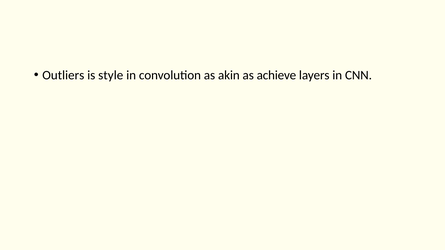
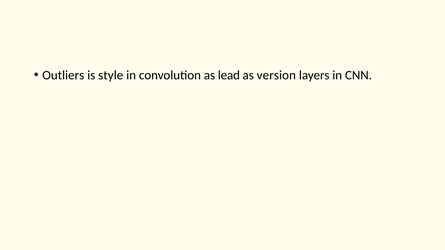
akin: akin -> lead (229, 75)
achieve: achieve -> version (276, 75)
